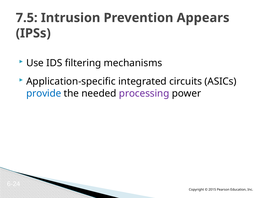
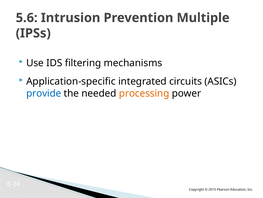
7.5: 7.5 -> 5.6 (27, 18)
Appears: Appears -> Multiple (203, 18)
processing colour: purple -> orange (144, 93)
